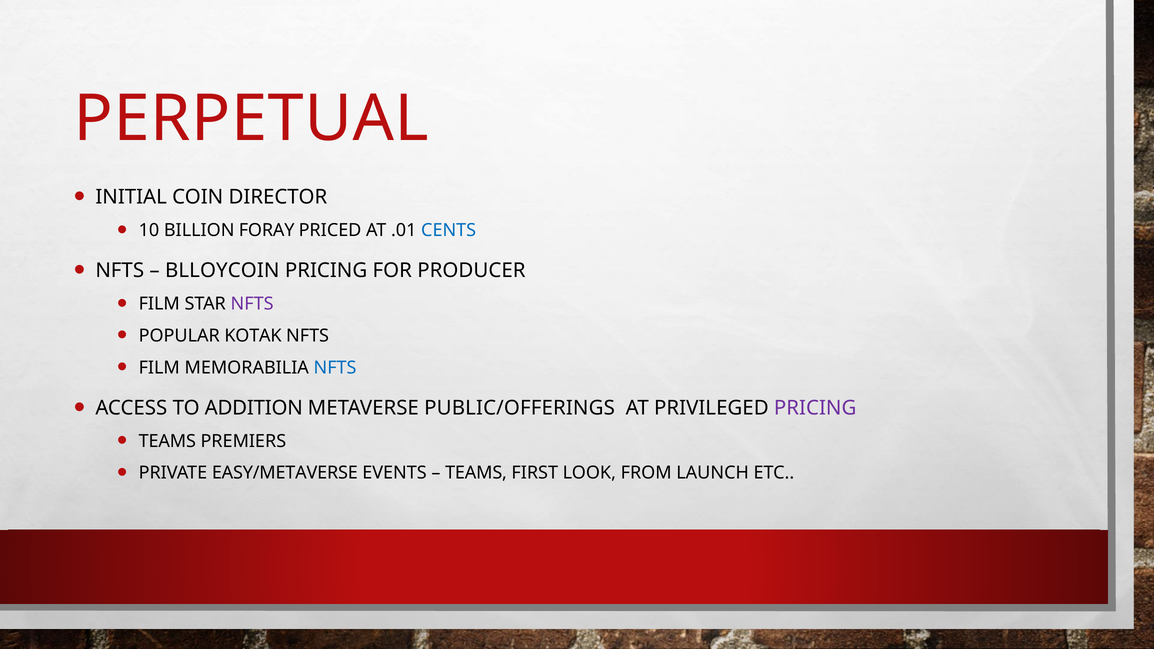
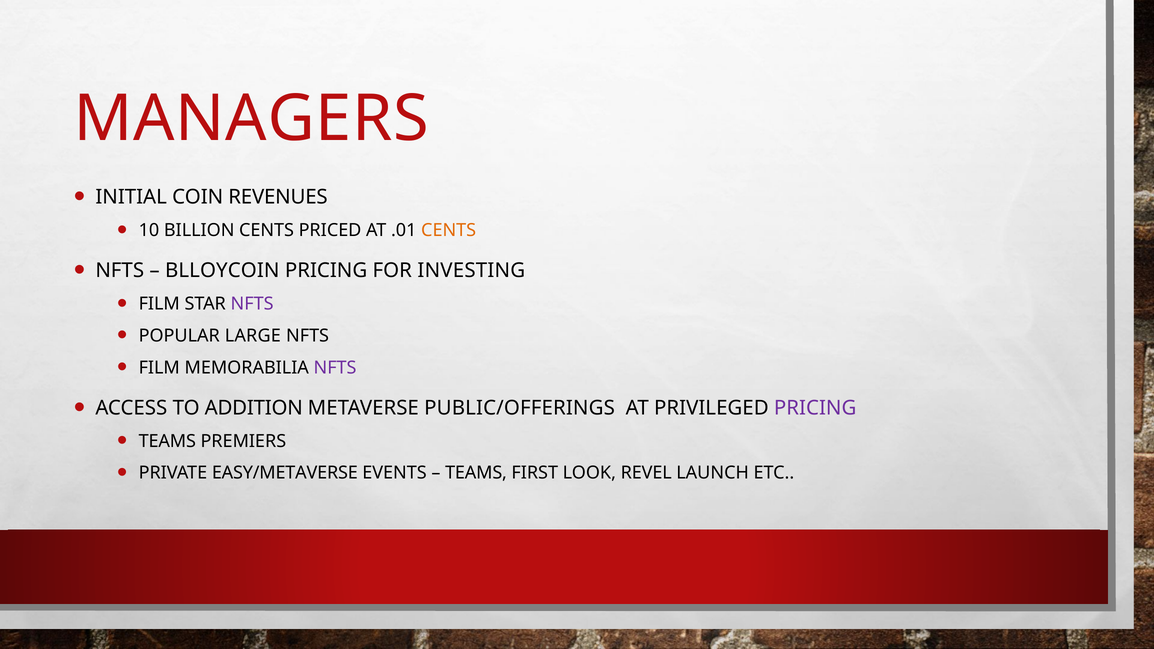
PERPETUAL: PERPETUAL -> MANAGERS (251, 119)
DIRECTOR: DIRECTOR -> REVENUES (278, 197)
BILLION FORAY: FORAY -> CENTS (267, 230)
CENTS colour: blue -> orange (449, 230)
PRODUCER: PRODUCER -> INVESTING (471, 271)
KOTAK: KOTAK -> LARGE (253, 336)
NFTS colour: blue -> purple (335, 368)
FROM: FROM -> REVEL (646, 473)
